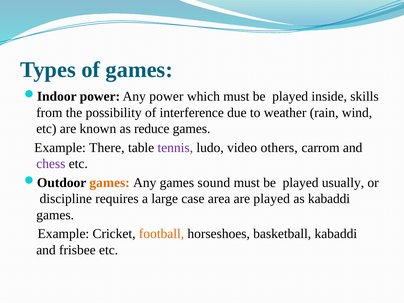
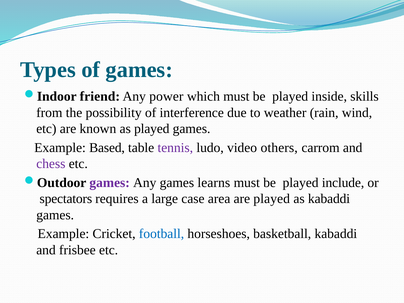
power: power -> friend (100, 97)
as reduce: reduce -> played (152, 129)
There: There -> Based (107, 148)
games colour: orange -> purple (110, 183)
sound: sound -> learns (214, 183)
usually: usually -> include (343, 183)
discipline: discipline -> spectators (66, 199)
football colour: orange -> blue (162, 234)
